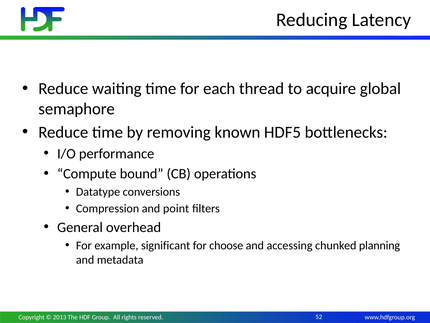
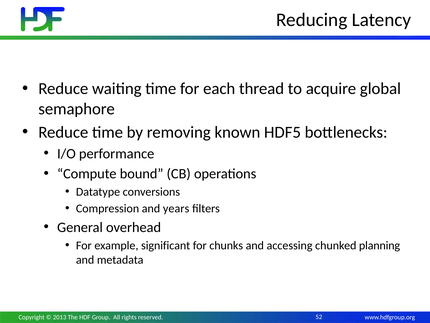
point: point -> years (176, 208)
choose: choose -> chunks (226, 245)
